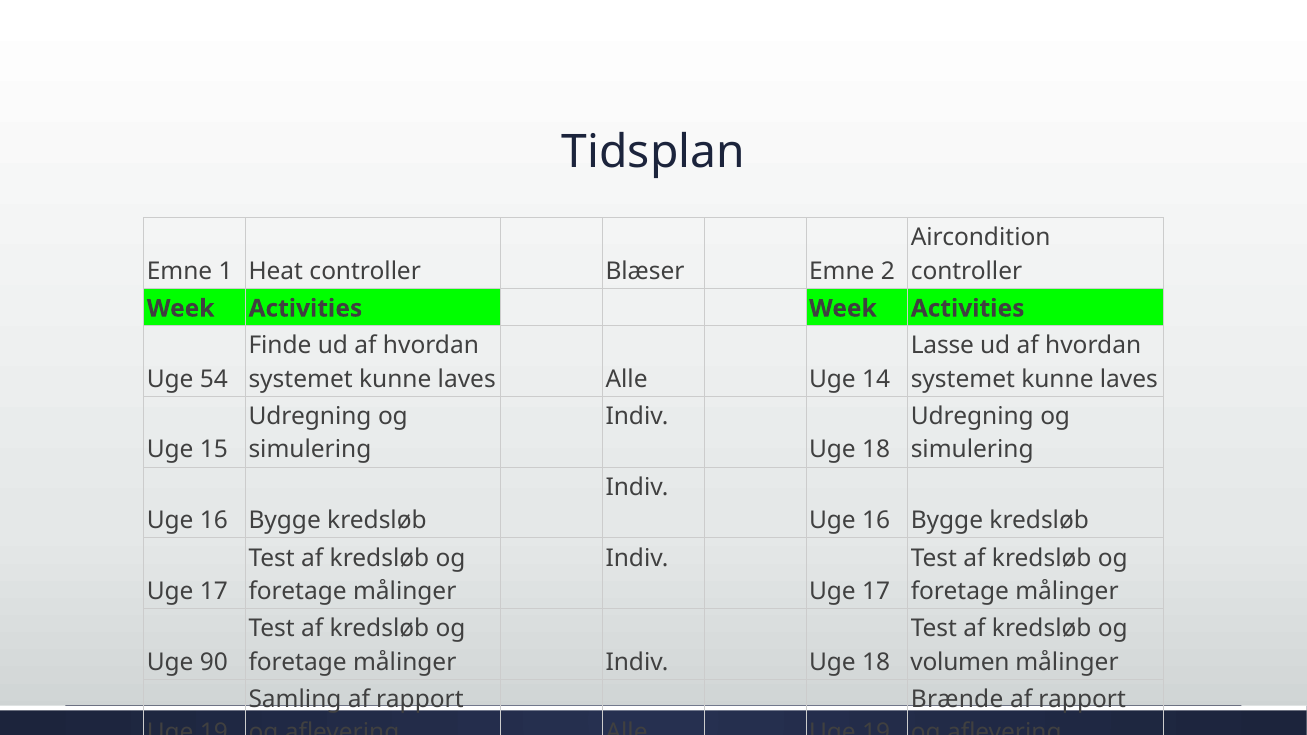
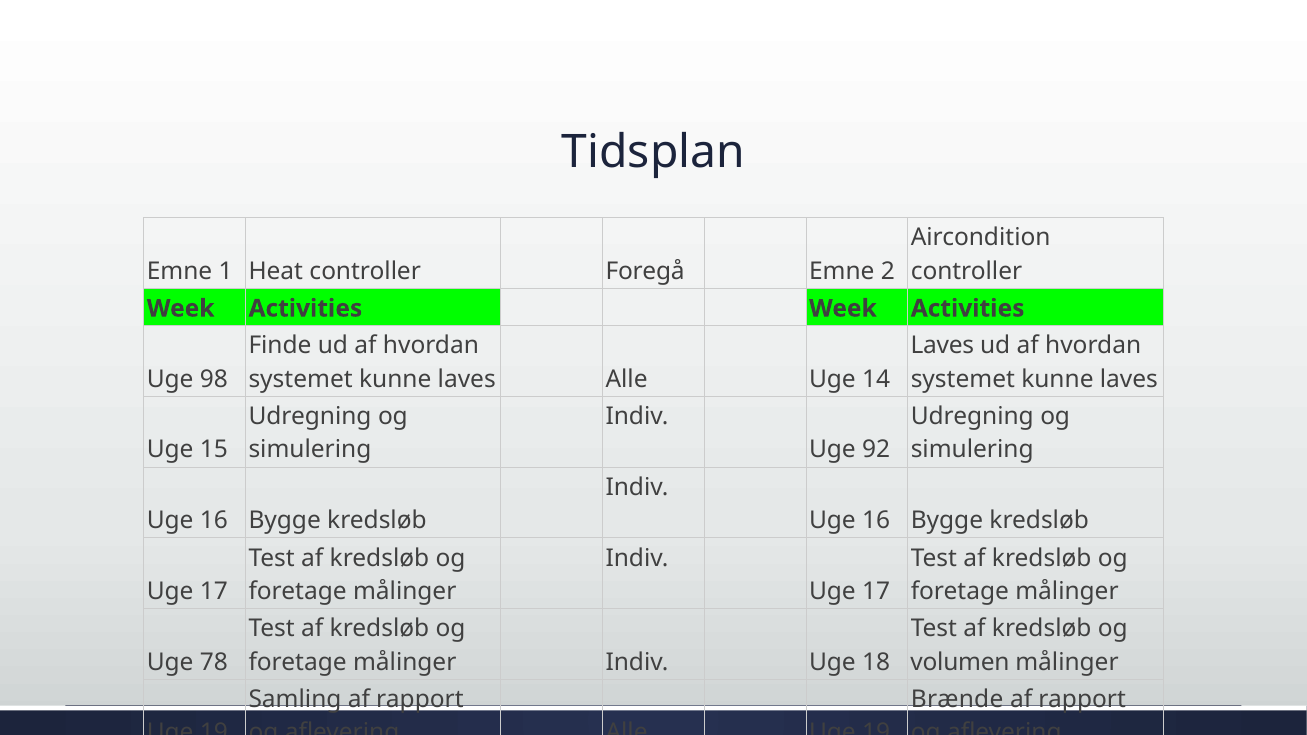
Blæser: Blæser -> Foregå (645, 271)
Lasse: Lasse -> Laves (942, 346)
54: 54 -> 98 (214, 379)
18: 18 -> 92 (876, 450)
90: 90 -> 78 (214, 662)
